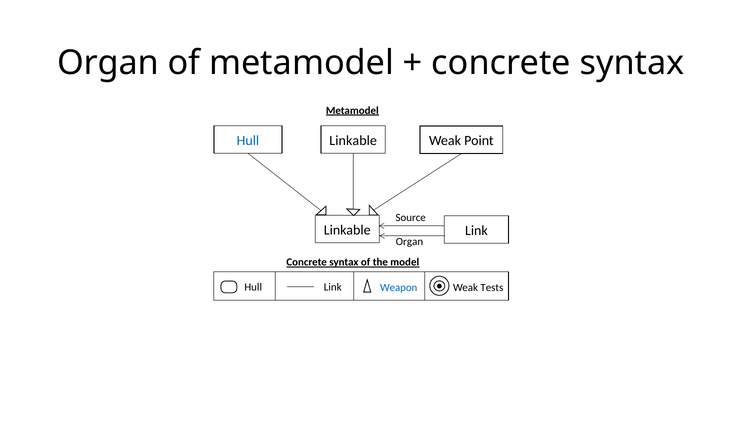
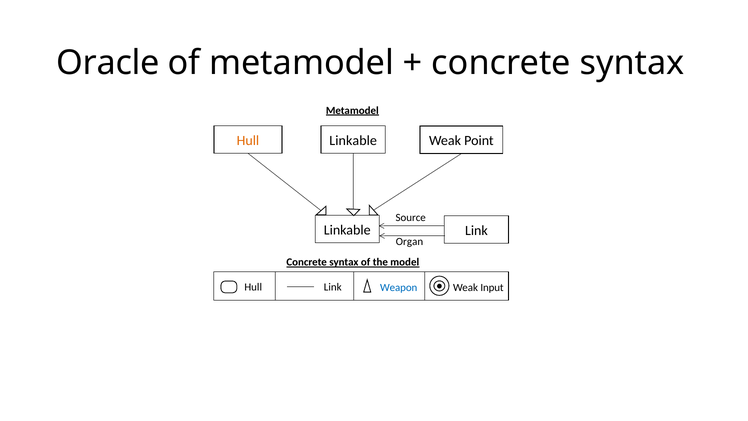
Organ: Organ -> Oracle (108, 63)
Hull colour: blue -> orange (248, 140)
Tests: Tests -> Input (492, 288)
